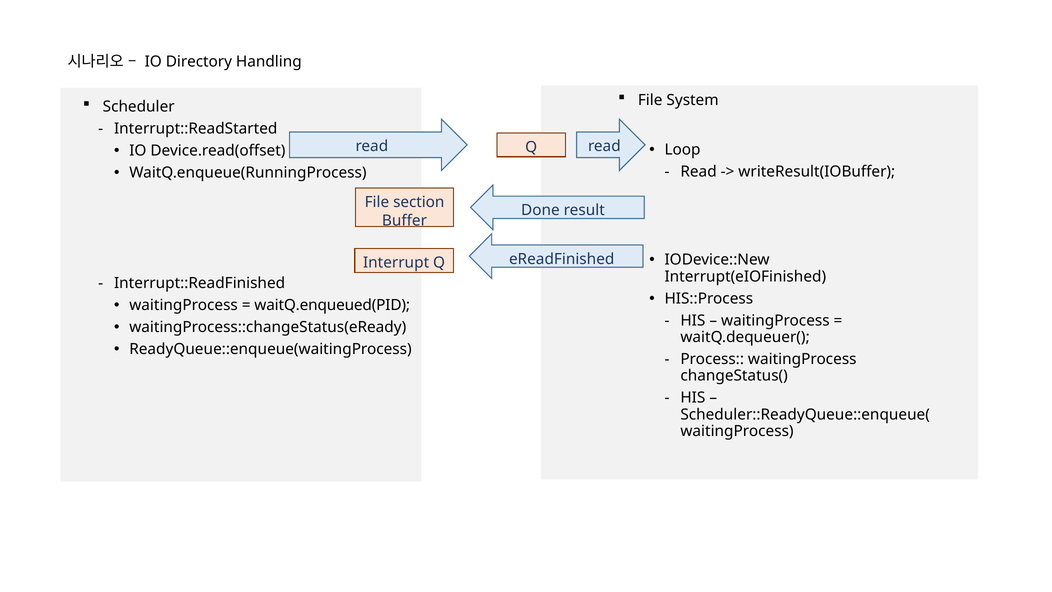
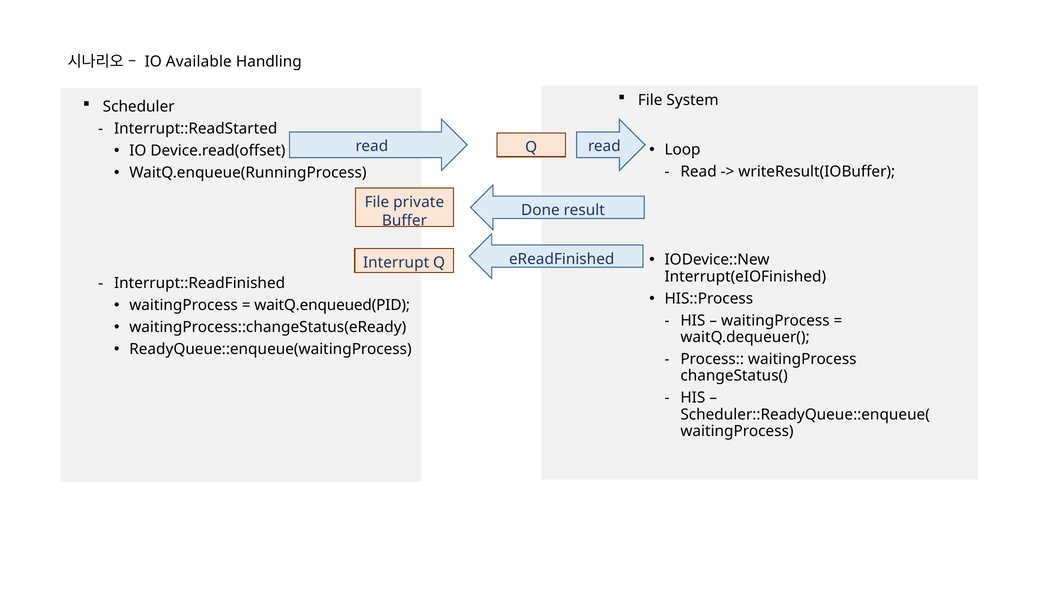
Directory: Directory -> Available (199, 62)
section: section -> private (419, 202)
